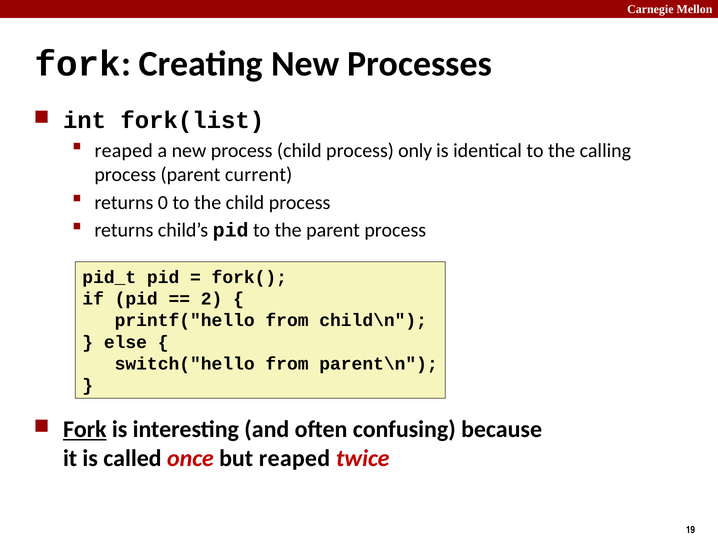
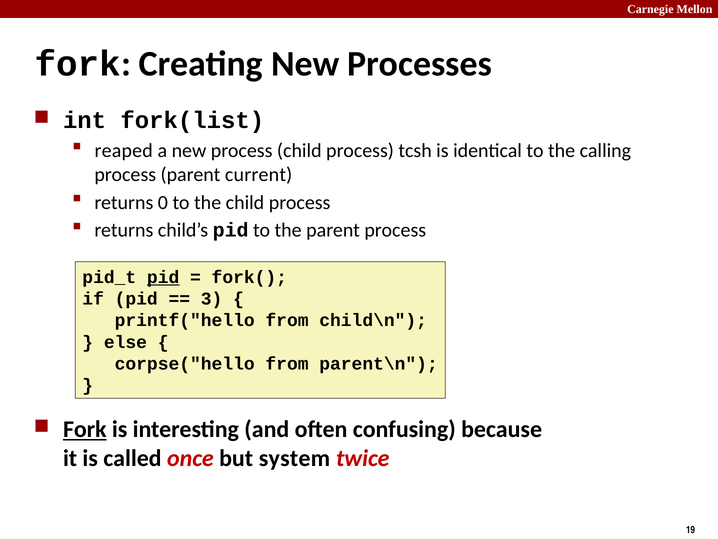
only: only -> tcsh (415, 150)
pid underline: none -> present (163, 277)
2: 2 -> 3 (212, 299)
switch("hello: switch("hello -> corpse("hello (185, 363)
but reaped: reaped -> system (294, 458)
